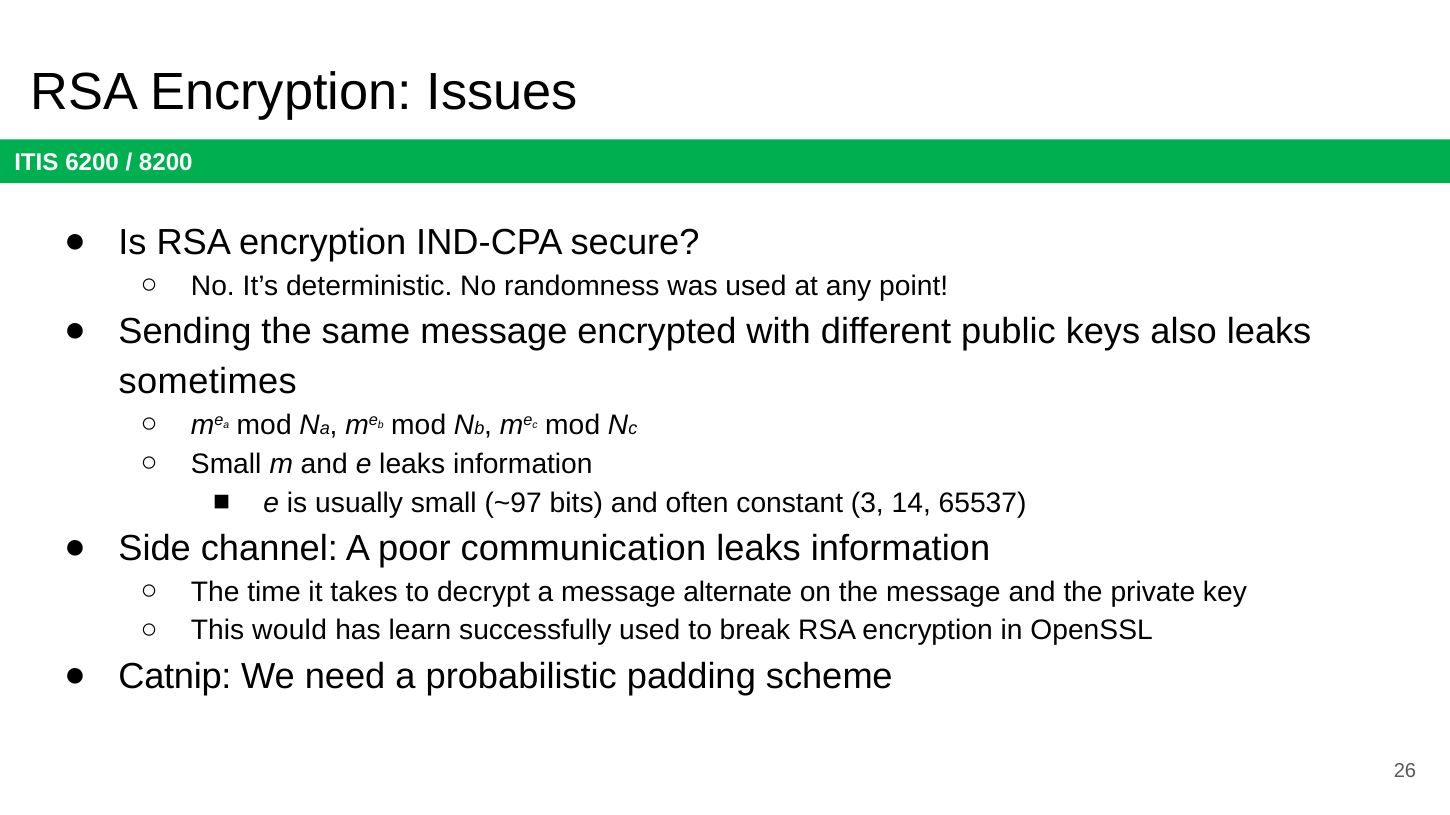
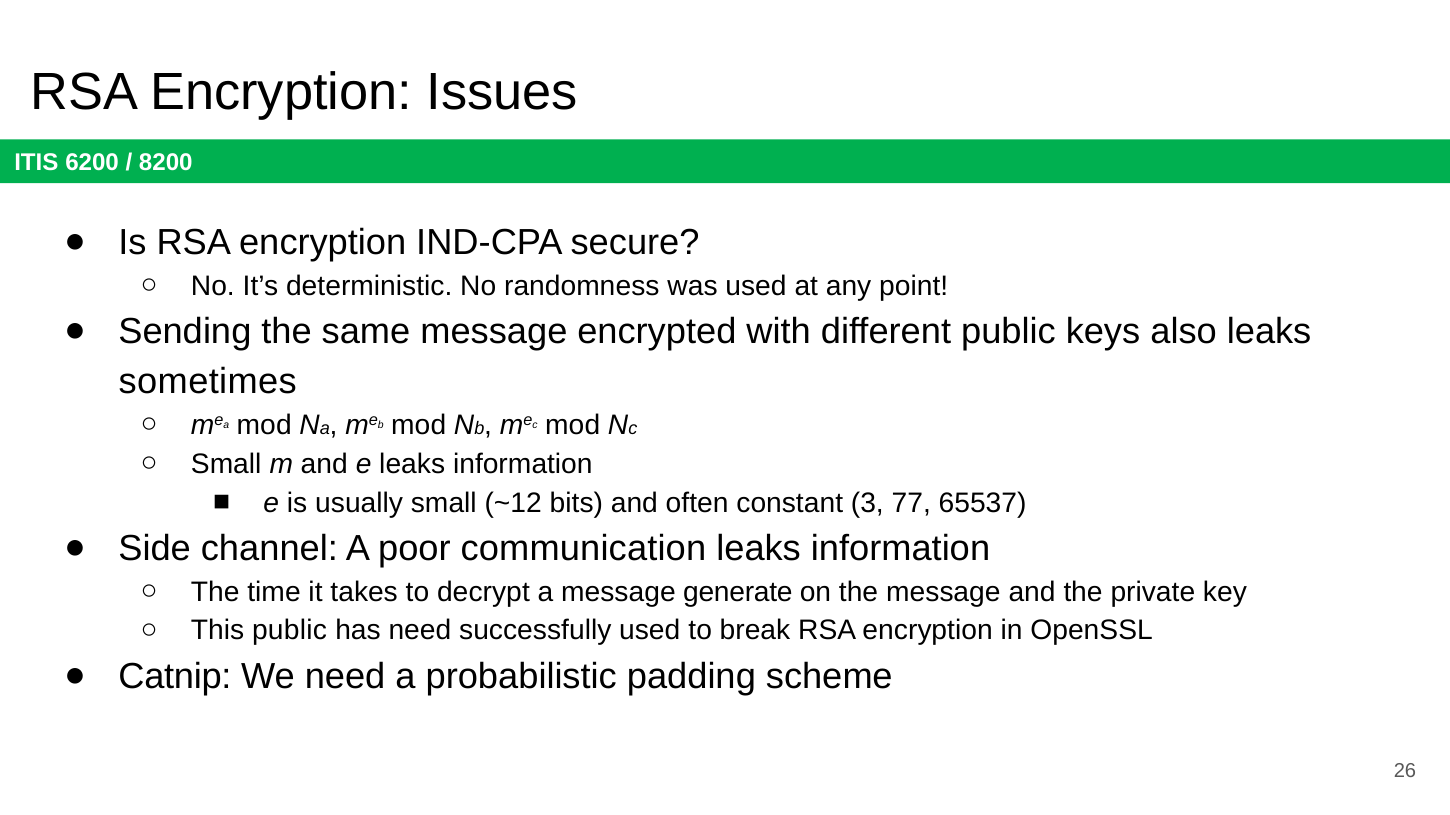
~97: ~97 -> ~12 (513, 503)
14: 14 -> 77 (911, 503)
alternate: alternate -> generate (738, 592)
This would: would -> public (290, 631)
has learn: learn -> need (420, 631)
